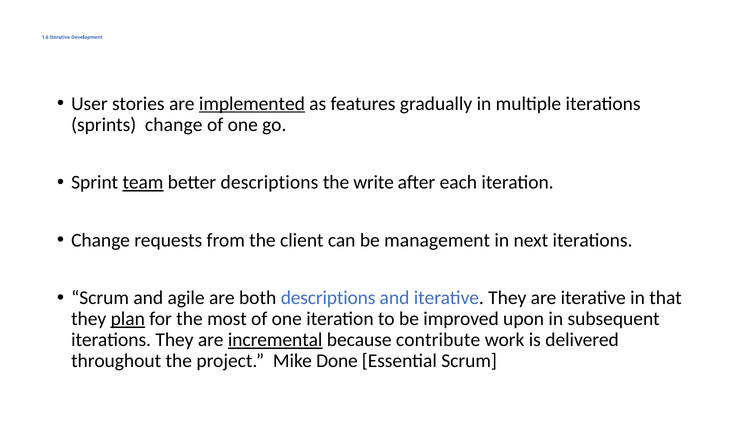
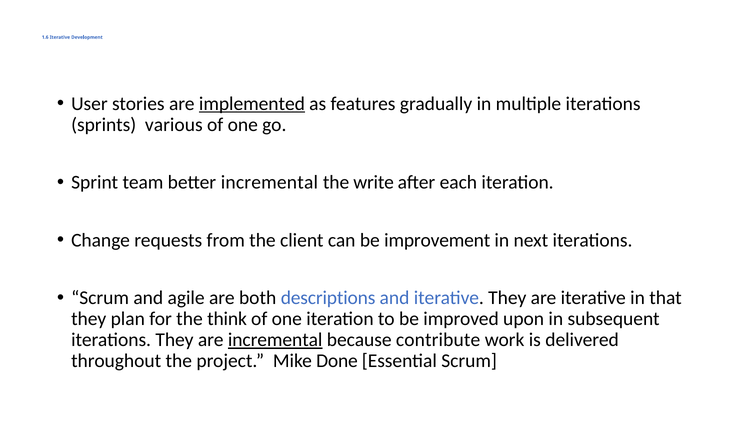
sprints change: change -> various (174, 125)
team underline: present -> none (143, 183)
better descriptions: descriptions -> incremental (269, 183)
management: management -> improvement (437, 240)
plan underline: present -> none (128, 319)
most: most -> think (227, 319)
